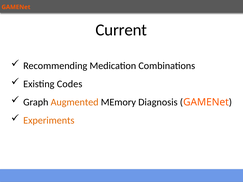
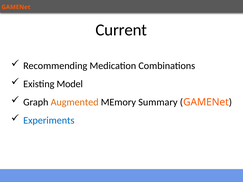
Codes: Codes -> Model (70, 84)
Diagnosis: Diagnosis -> Summary (158, 102)
Experiments colour: orange -> blue (49, 121)
